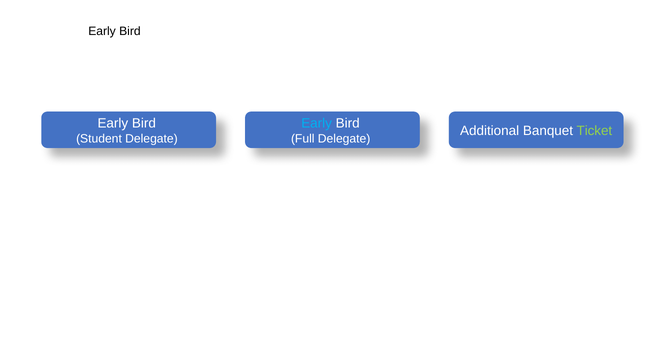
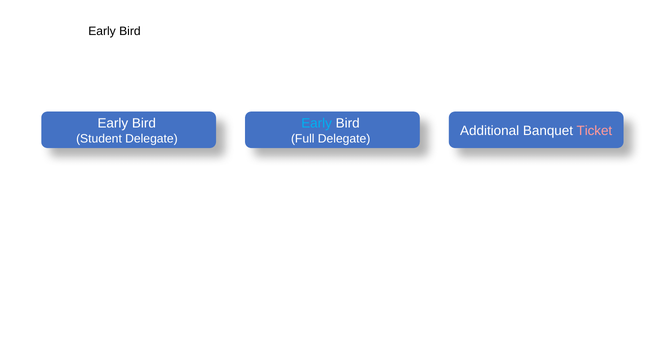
Ticket colour: light green -> pink (594, 131)
